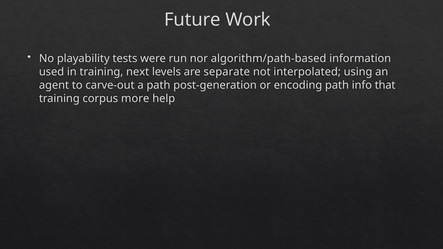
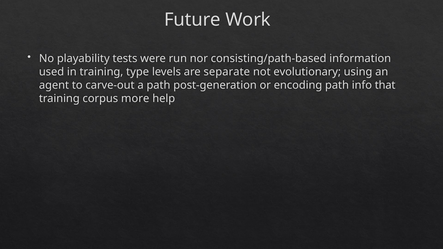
algorithm/path-based: algorithm/path-based -> consisting/path-based (269, 59)
next: next -> type (138, 72)
interpolated: interpolated -> evolutionary (307, 72)
